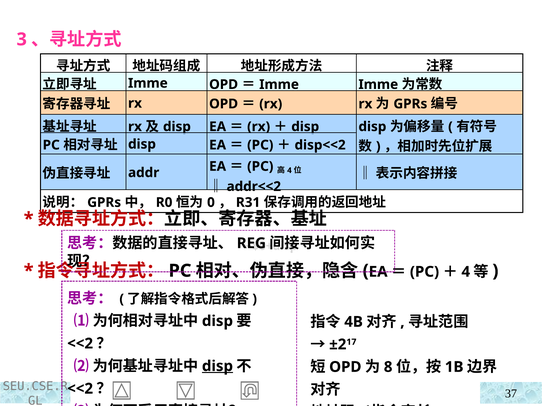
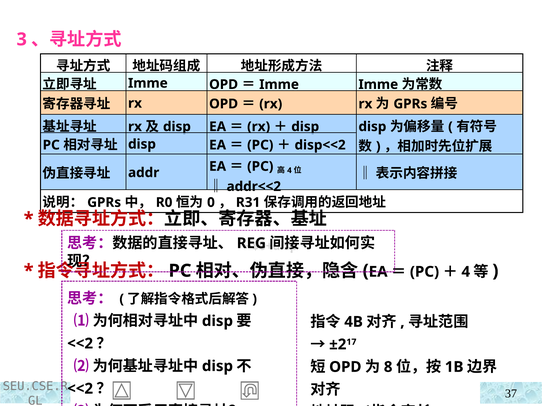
disp underline: present -> none (217, 367)
